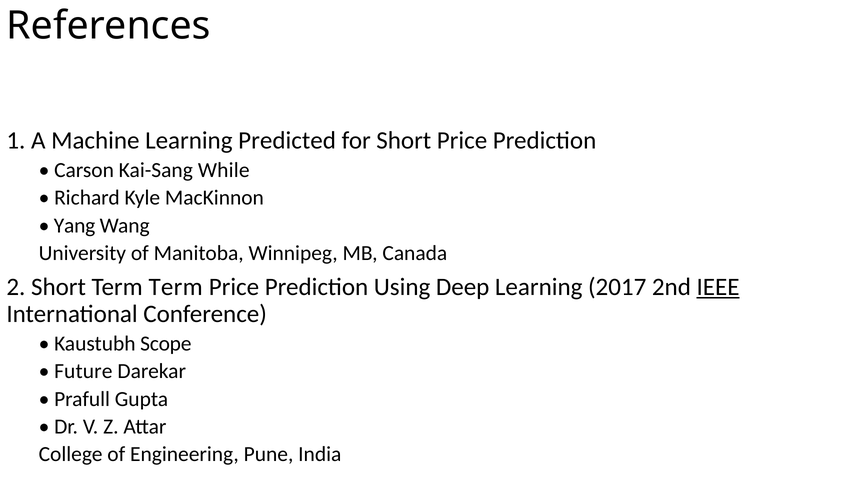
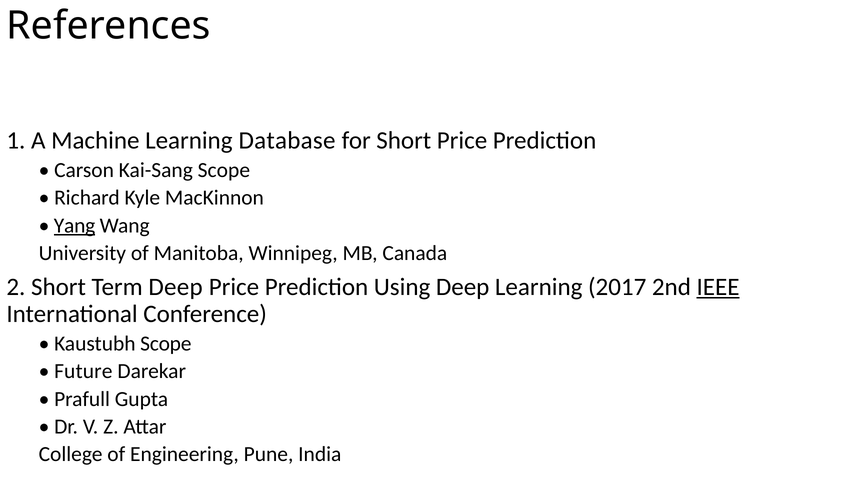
Predicted: Predicted -> Database (287, 141)
Kai-Sang While: While -> Scope (224, 170)
Yang underline: none -> present (75, 226)
Term Term: Term -> Deep (176, 287)
